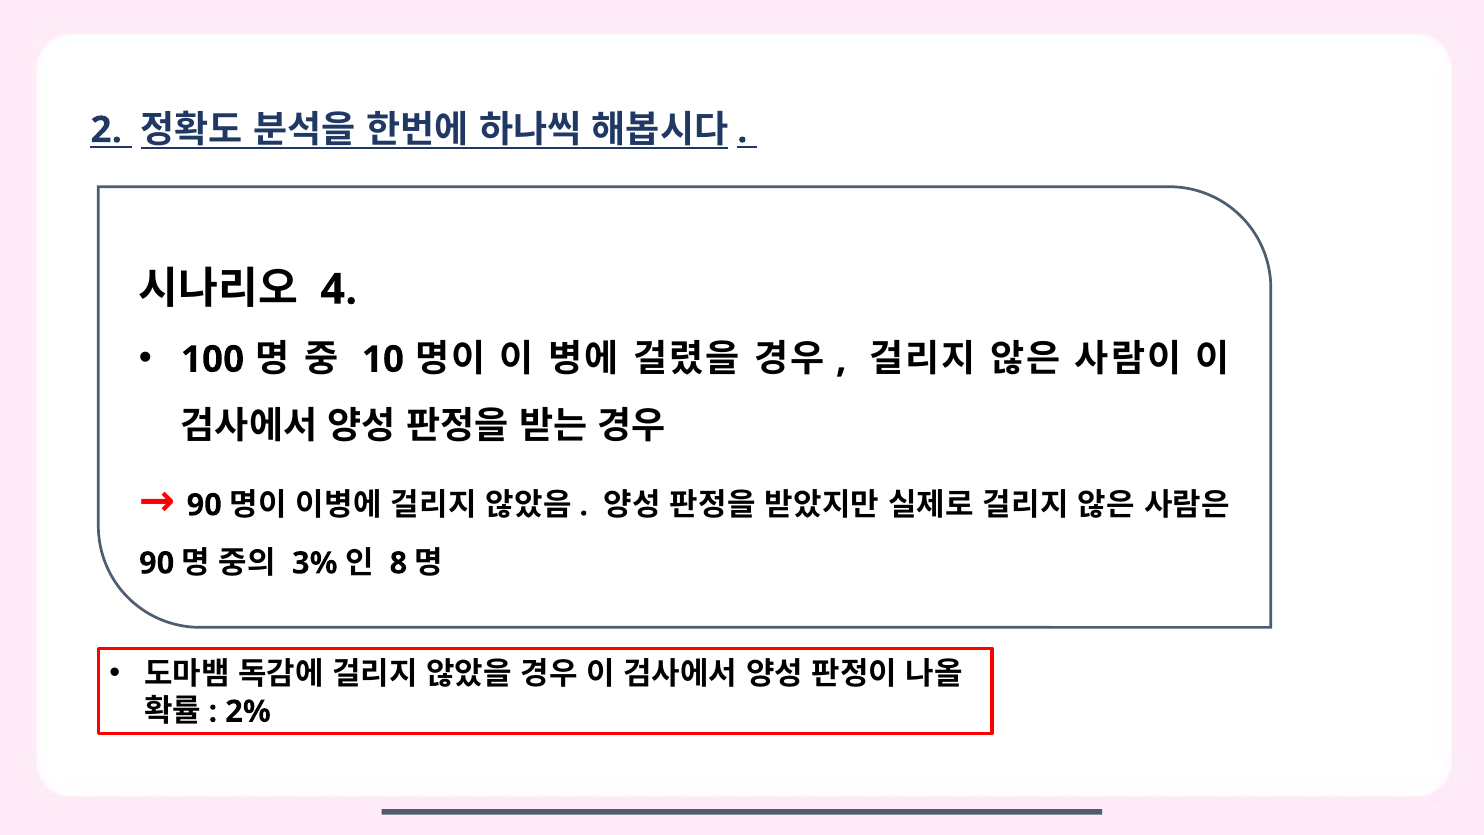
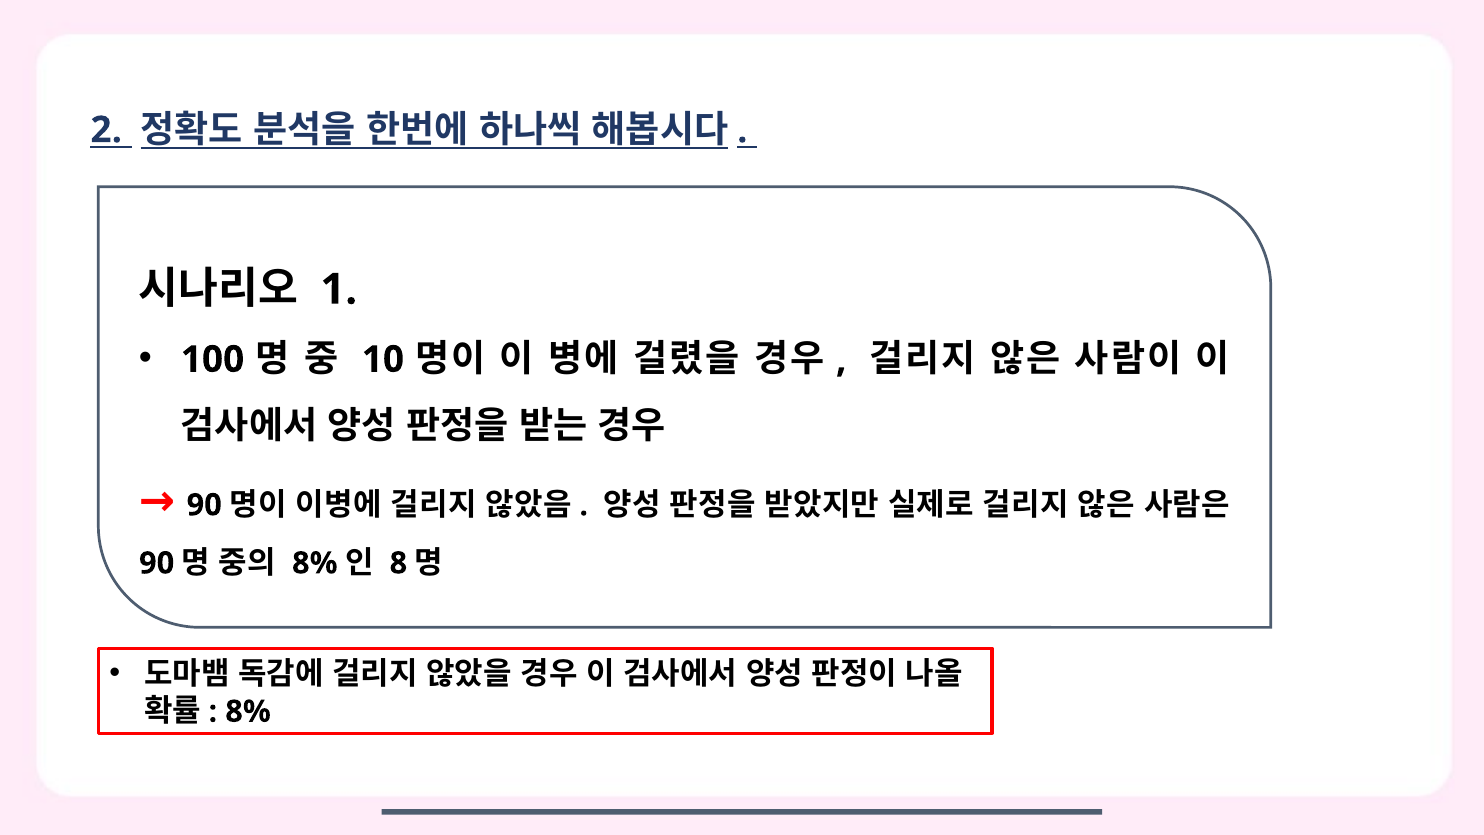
4: 4 -> 1 (339, 289)
3%: 3% -> 8% (315, 563)
2%: 2% -> 8% (248, 711)
